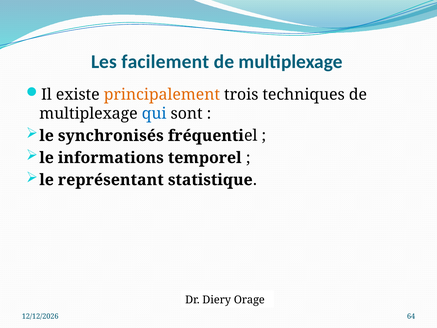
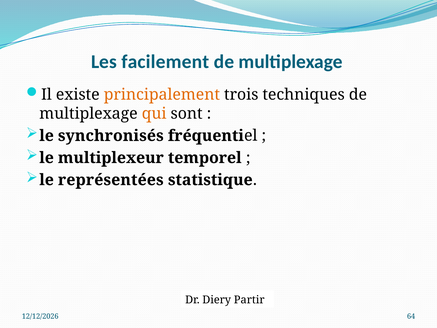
qui colour: blue -> orange (154, 114)
informations: informations -> multiplexeur (111, 158)
représentant: représentant -> représentées (111, 180)
Orage: Orage -> Partir (249, 300)
